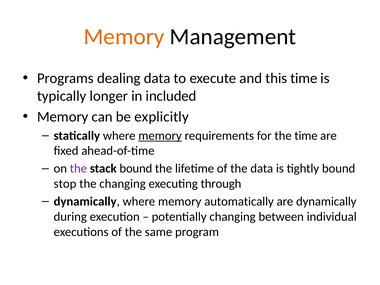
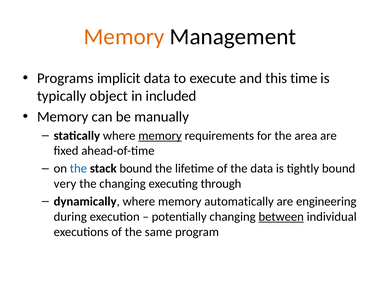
dealing: dealing -> implicit (119, 78)
longer: longer -> object (109, 96)
explicitly: explicitly -> manually (162, 117)
the time: time -> area (306, 136)
the colour: purple -> blue (78, 169)
stop: stop -> very (65, 184)
are dynamically: dynamically -> engineering (326, 201)
between underline: none -> present (281, 217)
